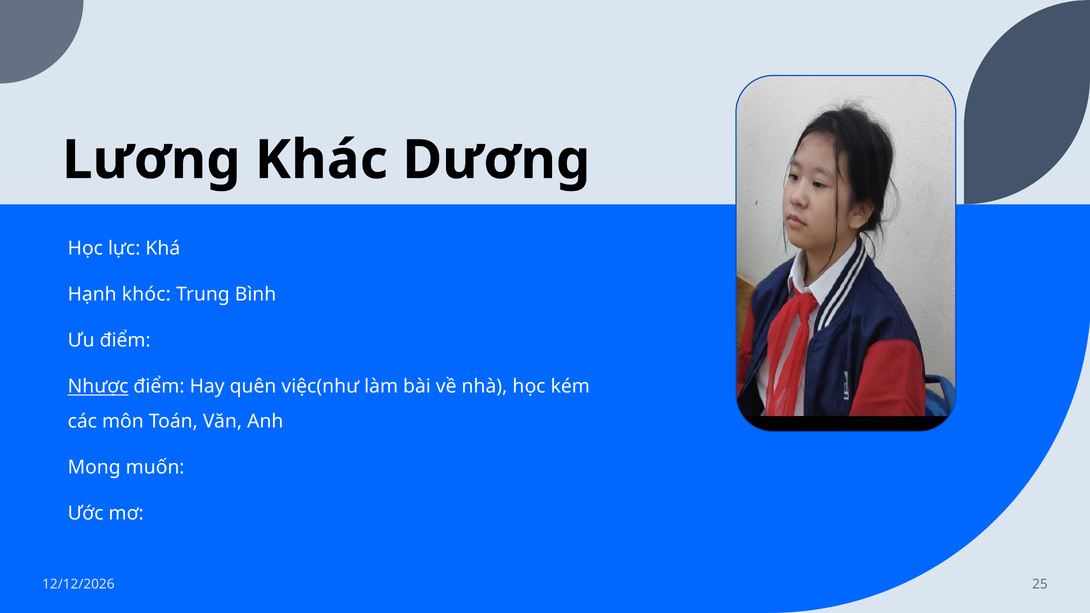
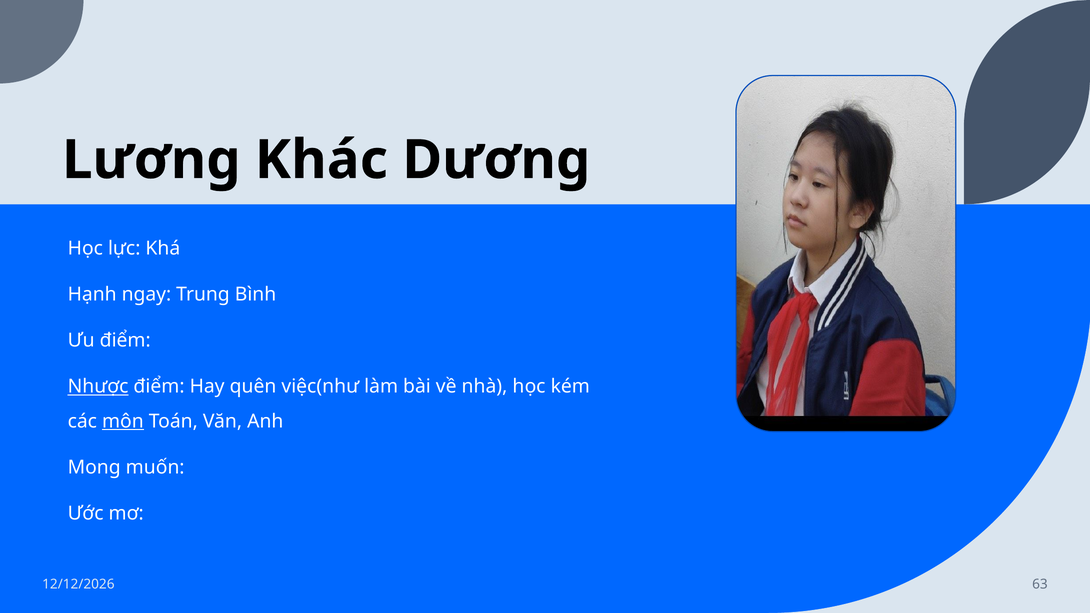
khóc: khóc -> ngay (146, 294)
môn underline: none -> present (123, 421)
25: 25 -> 63 (1040, 584)
